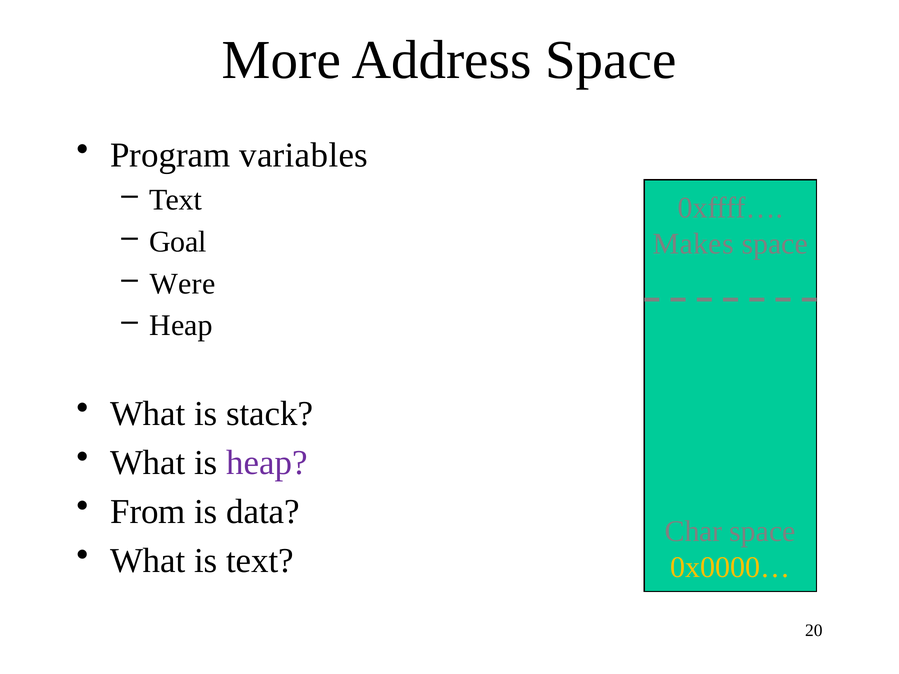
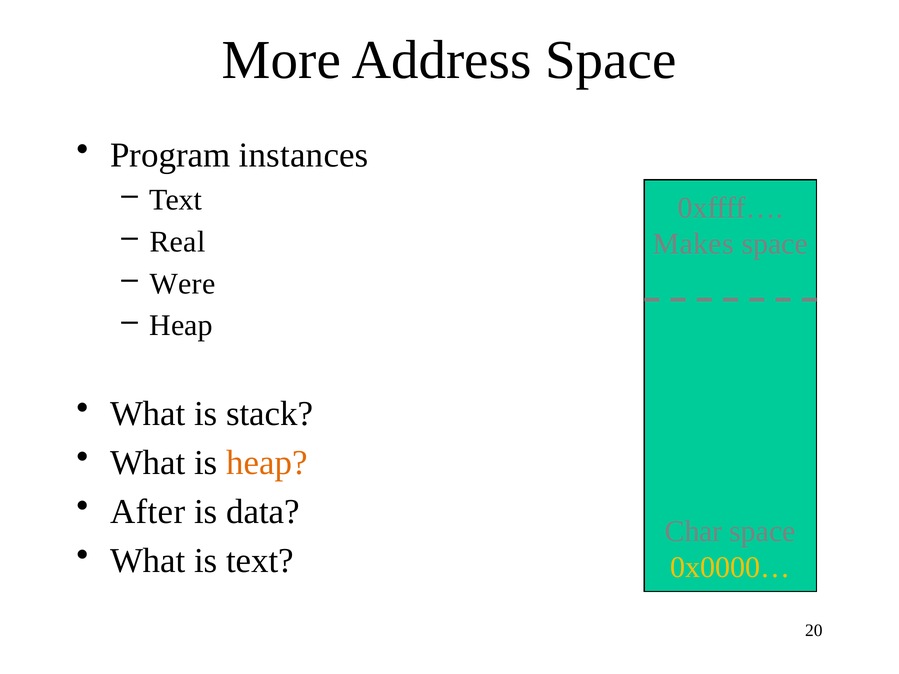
variables: variables -> instances (304, 155)
Goal: Goal -> Real (178, 242)
heap colour: purple -> orange (267, 463)
From: From -> After (148, 512)
